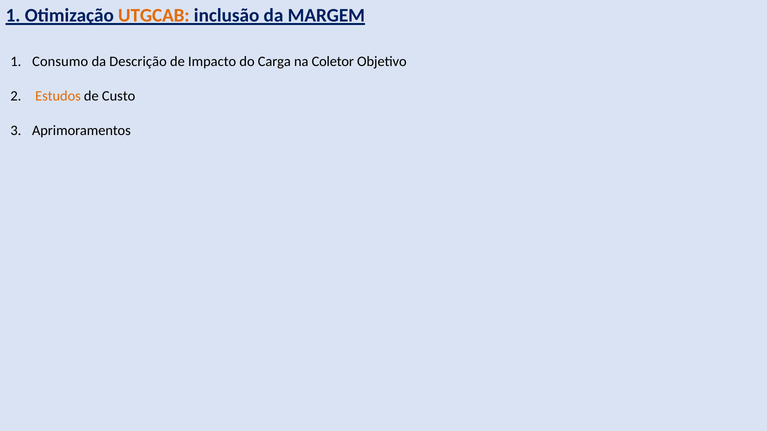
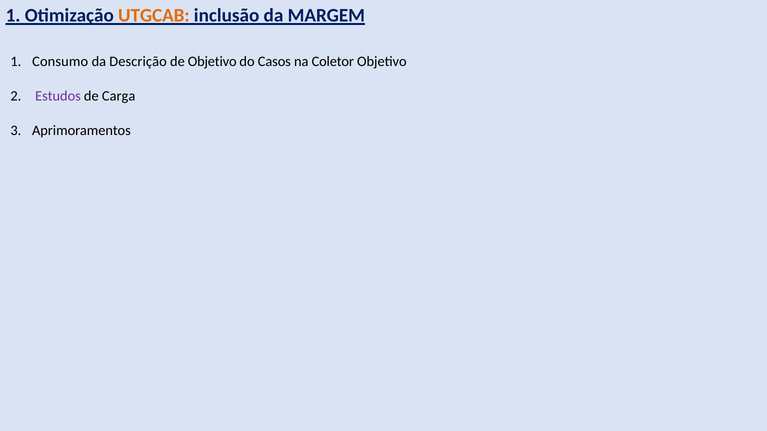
de Impacto: Impacto -> Objetivo (212, 62)
Carga: Carga -> Casos (274, 62)
Estudos colour: orange -> purple (58, 96)
Custo: Custo -> Carga (119, 96)
